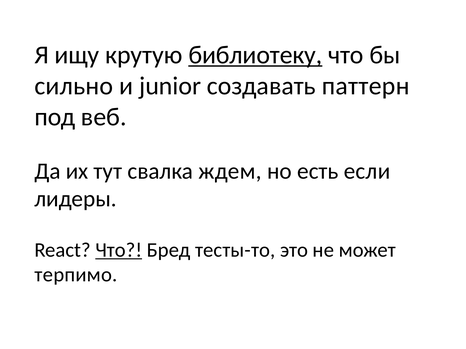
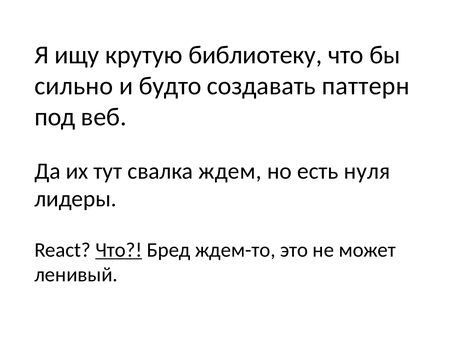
библиотеку underline: present -> none (255, 55)
junior: junior -> будто (170, 86)
если: если -> нуля (367, 171)
тесты-то: тесты-то -> ждем-то (235, 250)
терпимо: терпимо -> ленивый (76, 275)
